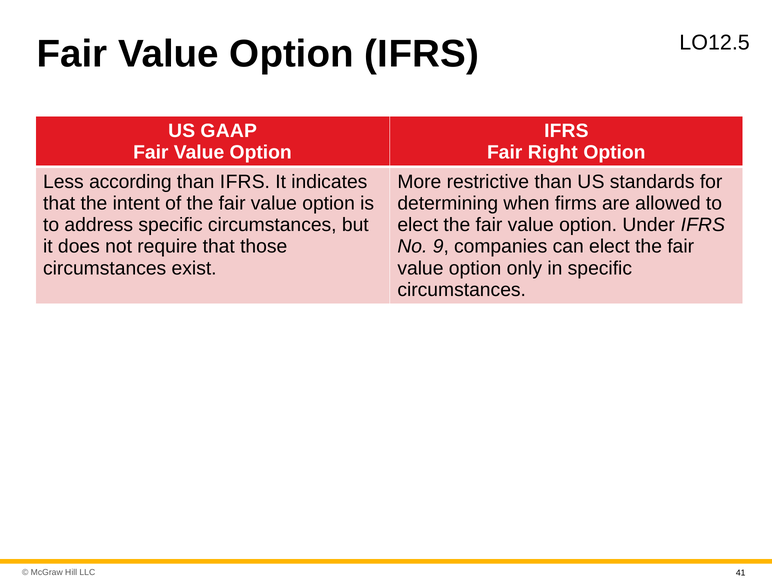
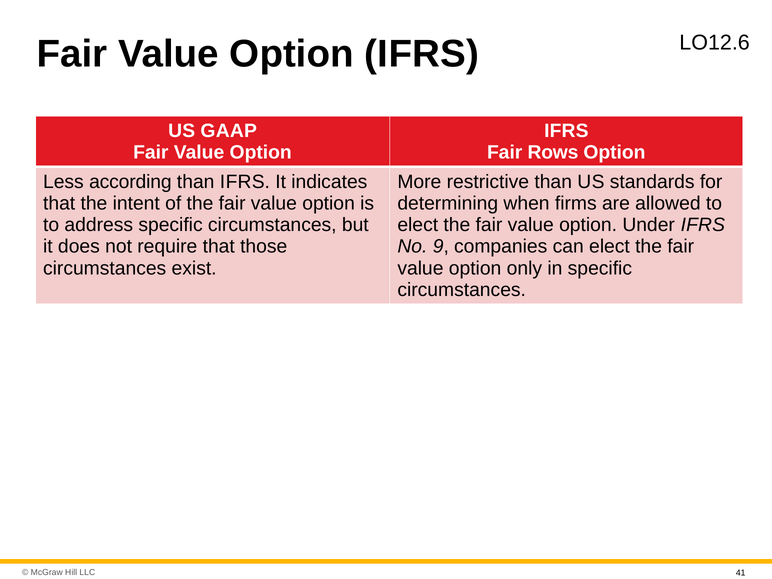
O12.5: O12.5 -> O12.6 (721, 43)
Right: Right -> Rows (553, 152)
